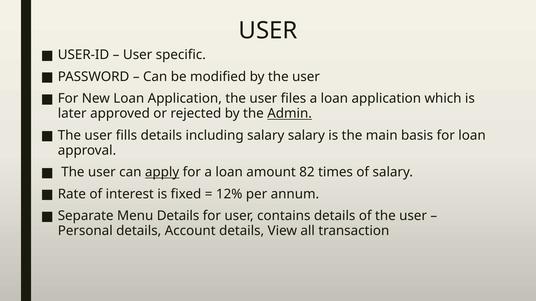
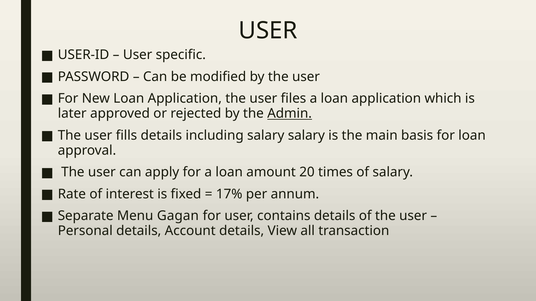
apply underline: present -> none (162, 172)
82: 82 -> 20 (307, 172)
12%: 12% -> 17% (229, 194)
Menu Details: Details -> Gagan (178, 216)
